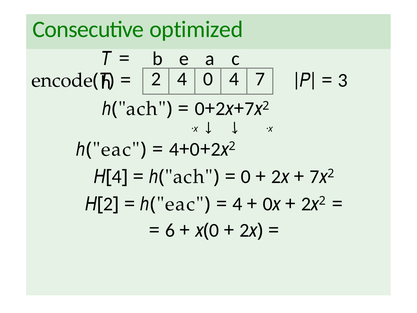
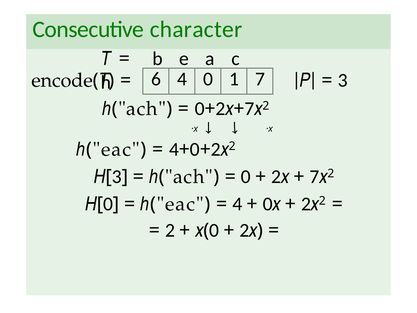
optimized: optimized -> character (196, 29)
2: 2 -> 6 (156, 79)
0 4: 4 -> 1 (234, 79)
4: 4 -> 3 (117, 177)
2: 2 -> 0 (108, 204)
6: 6 -> 2 (170, 230)
